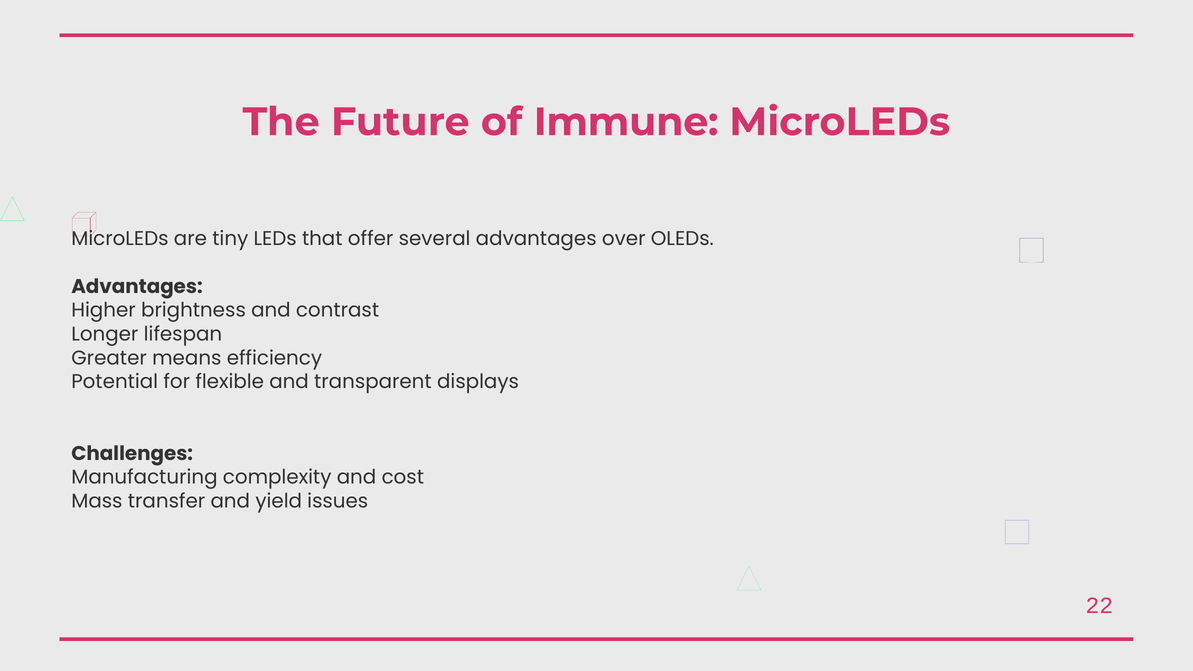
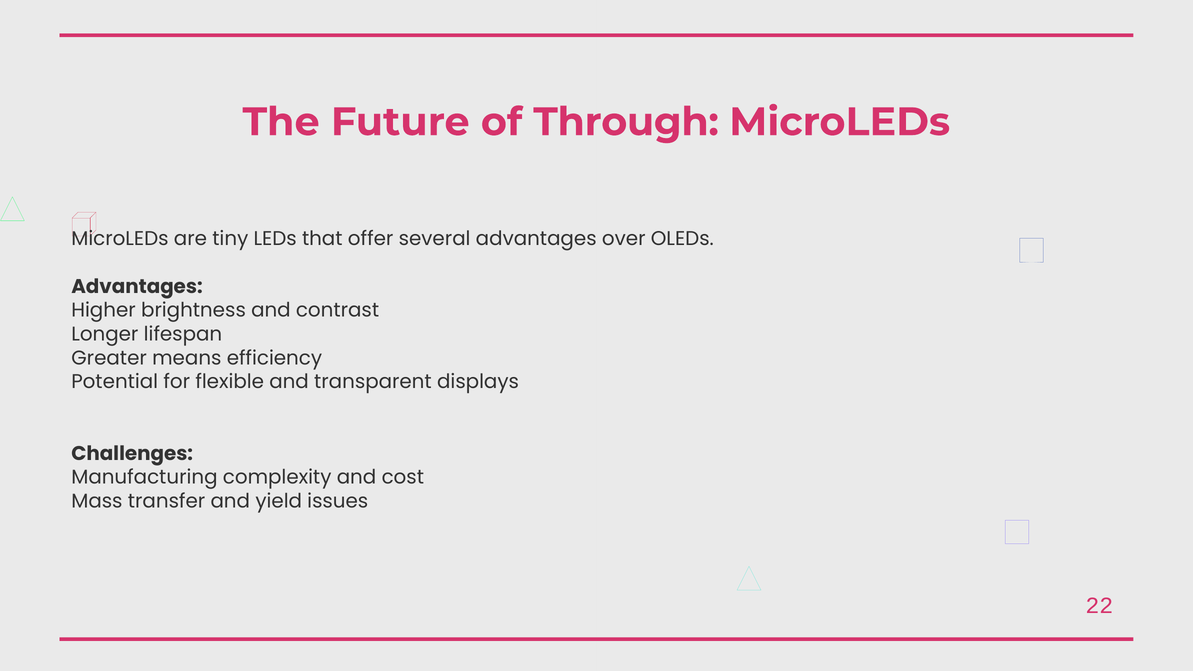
Immune: Immune -> Through (626, 122)
